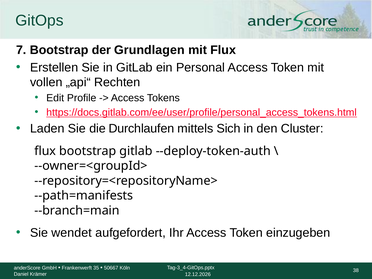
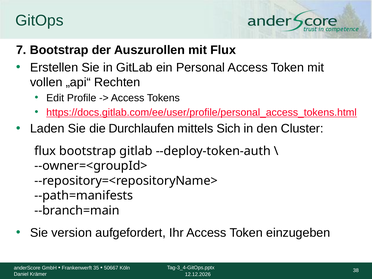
Grundlagen: Grundlagen -> Auszurollen (149, 50)
wendet: wendet -> version (72, 233)
